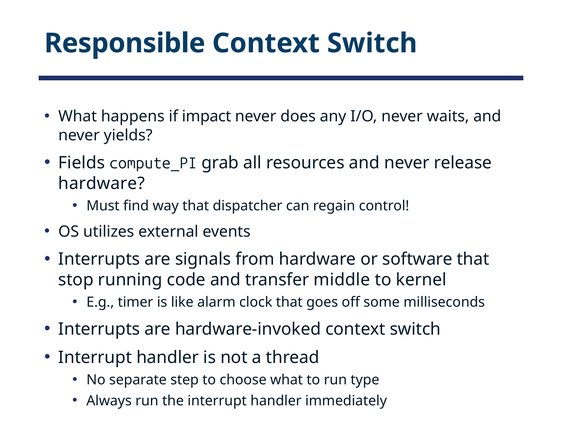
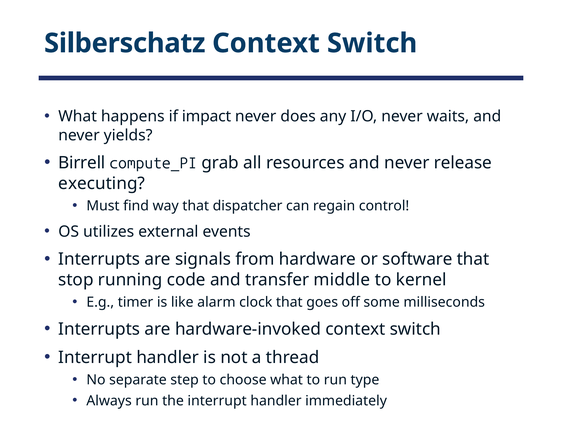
Responsible: Responsible -> Silberschatz (125, 43)
Fields: Fields -> Birrell (82, 163)
hardware: hardware -> executing (102, 183)
